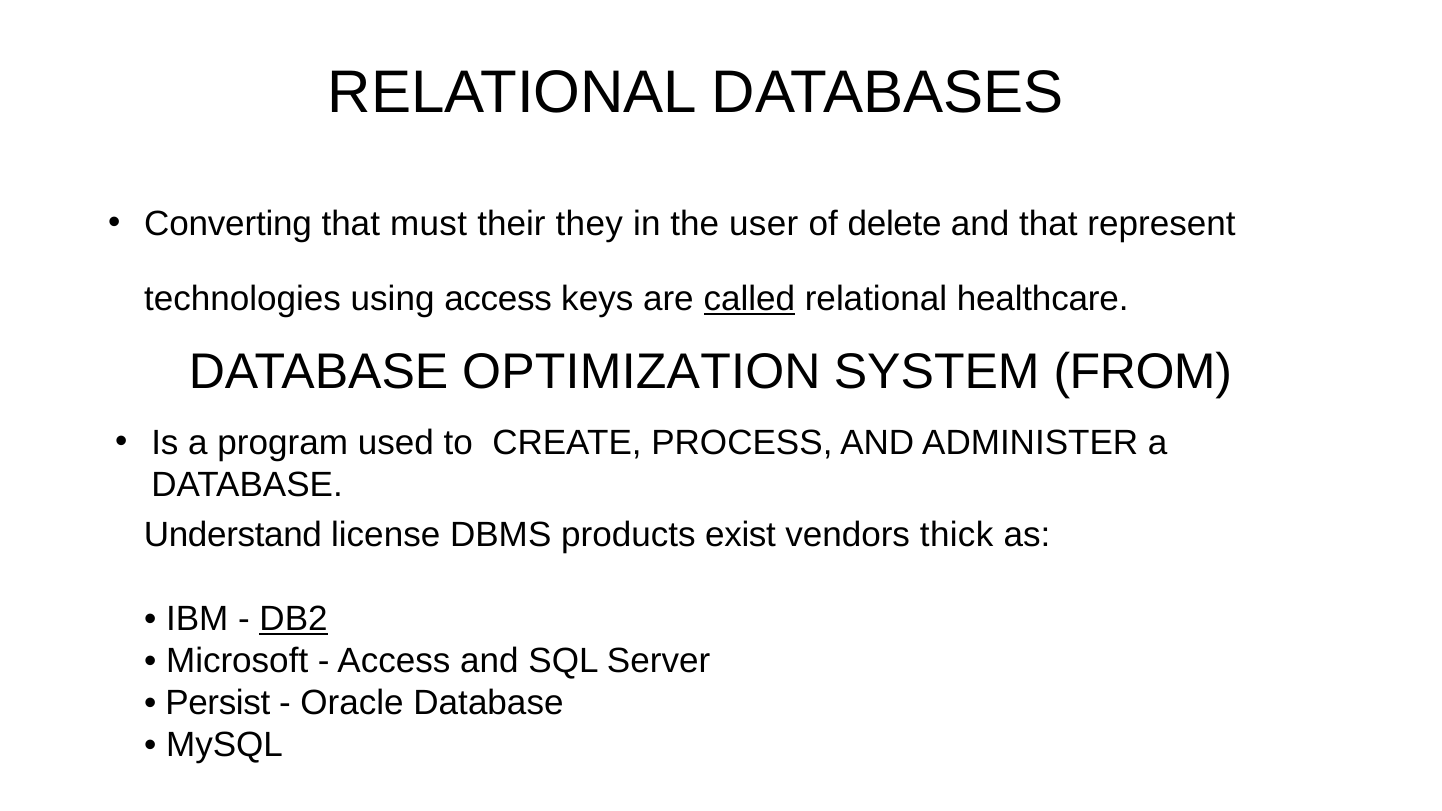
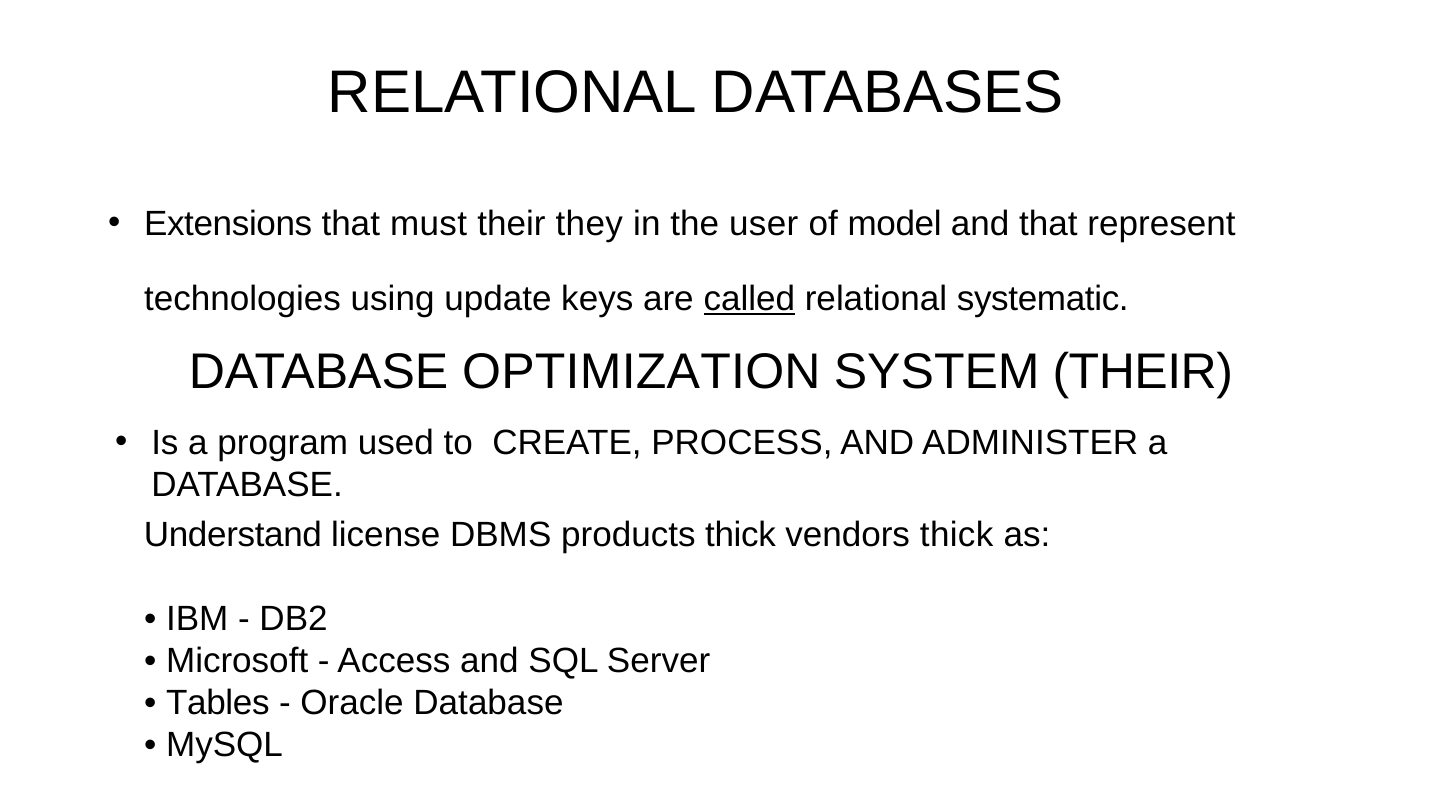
Converting: Converting -> Extensions (228, 224)
delete: delete -> model (895, 224)
using access: access -> update (498, 299)
healthcare: healthcare -> systematic (1043, 299)
SYSTEM FROM: FROM -> THEIR (1143, 372)
products exist: exist -> thick (741, 535)
DB2 underline: present -> none (294, 619)
Persist: Persist -> Tables (218, 703)
